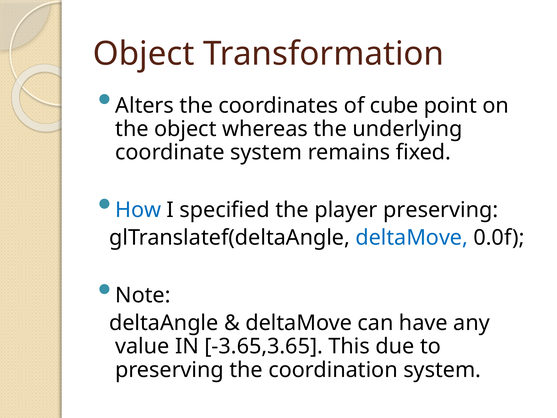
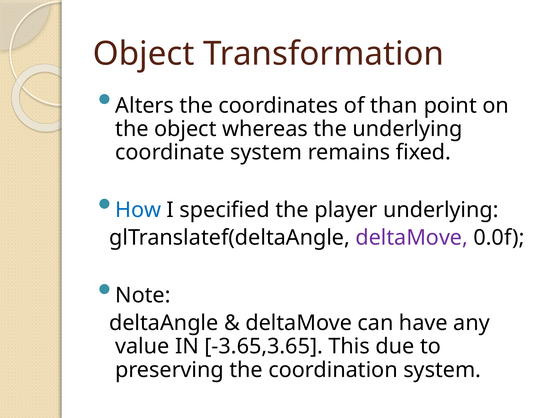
cube: cube -> than (394, 105)
player preserving: preserving -> underlying (441, 210)
deltaMove colour: blue -> purple (412, 238)
